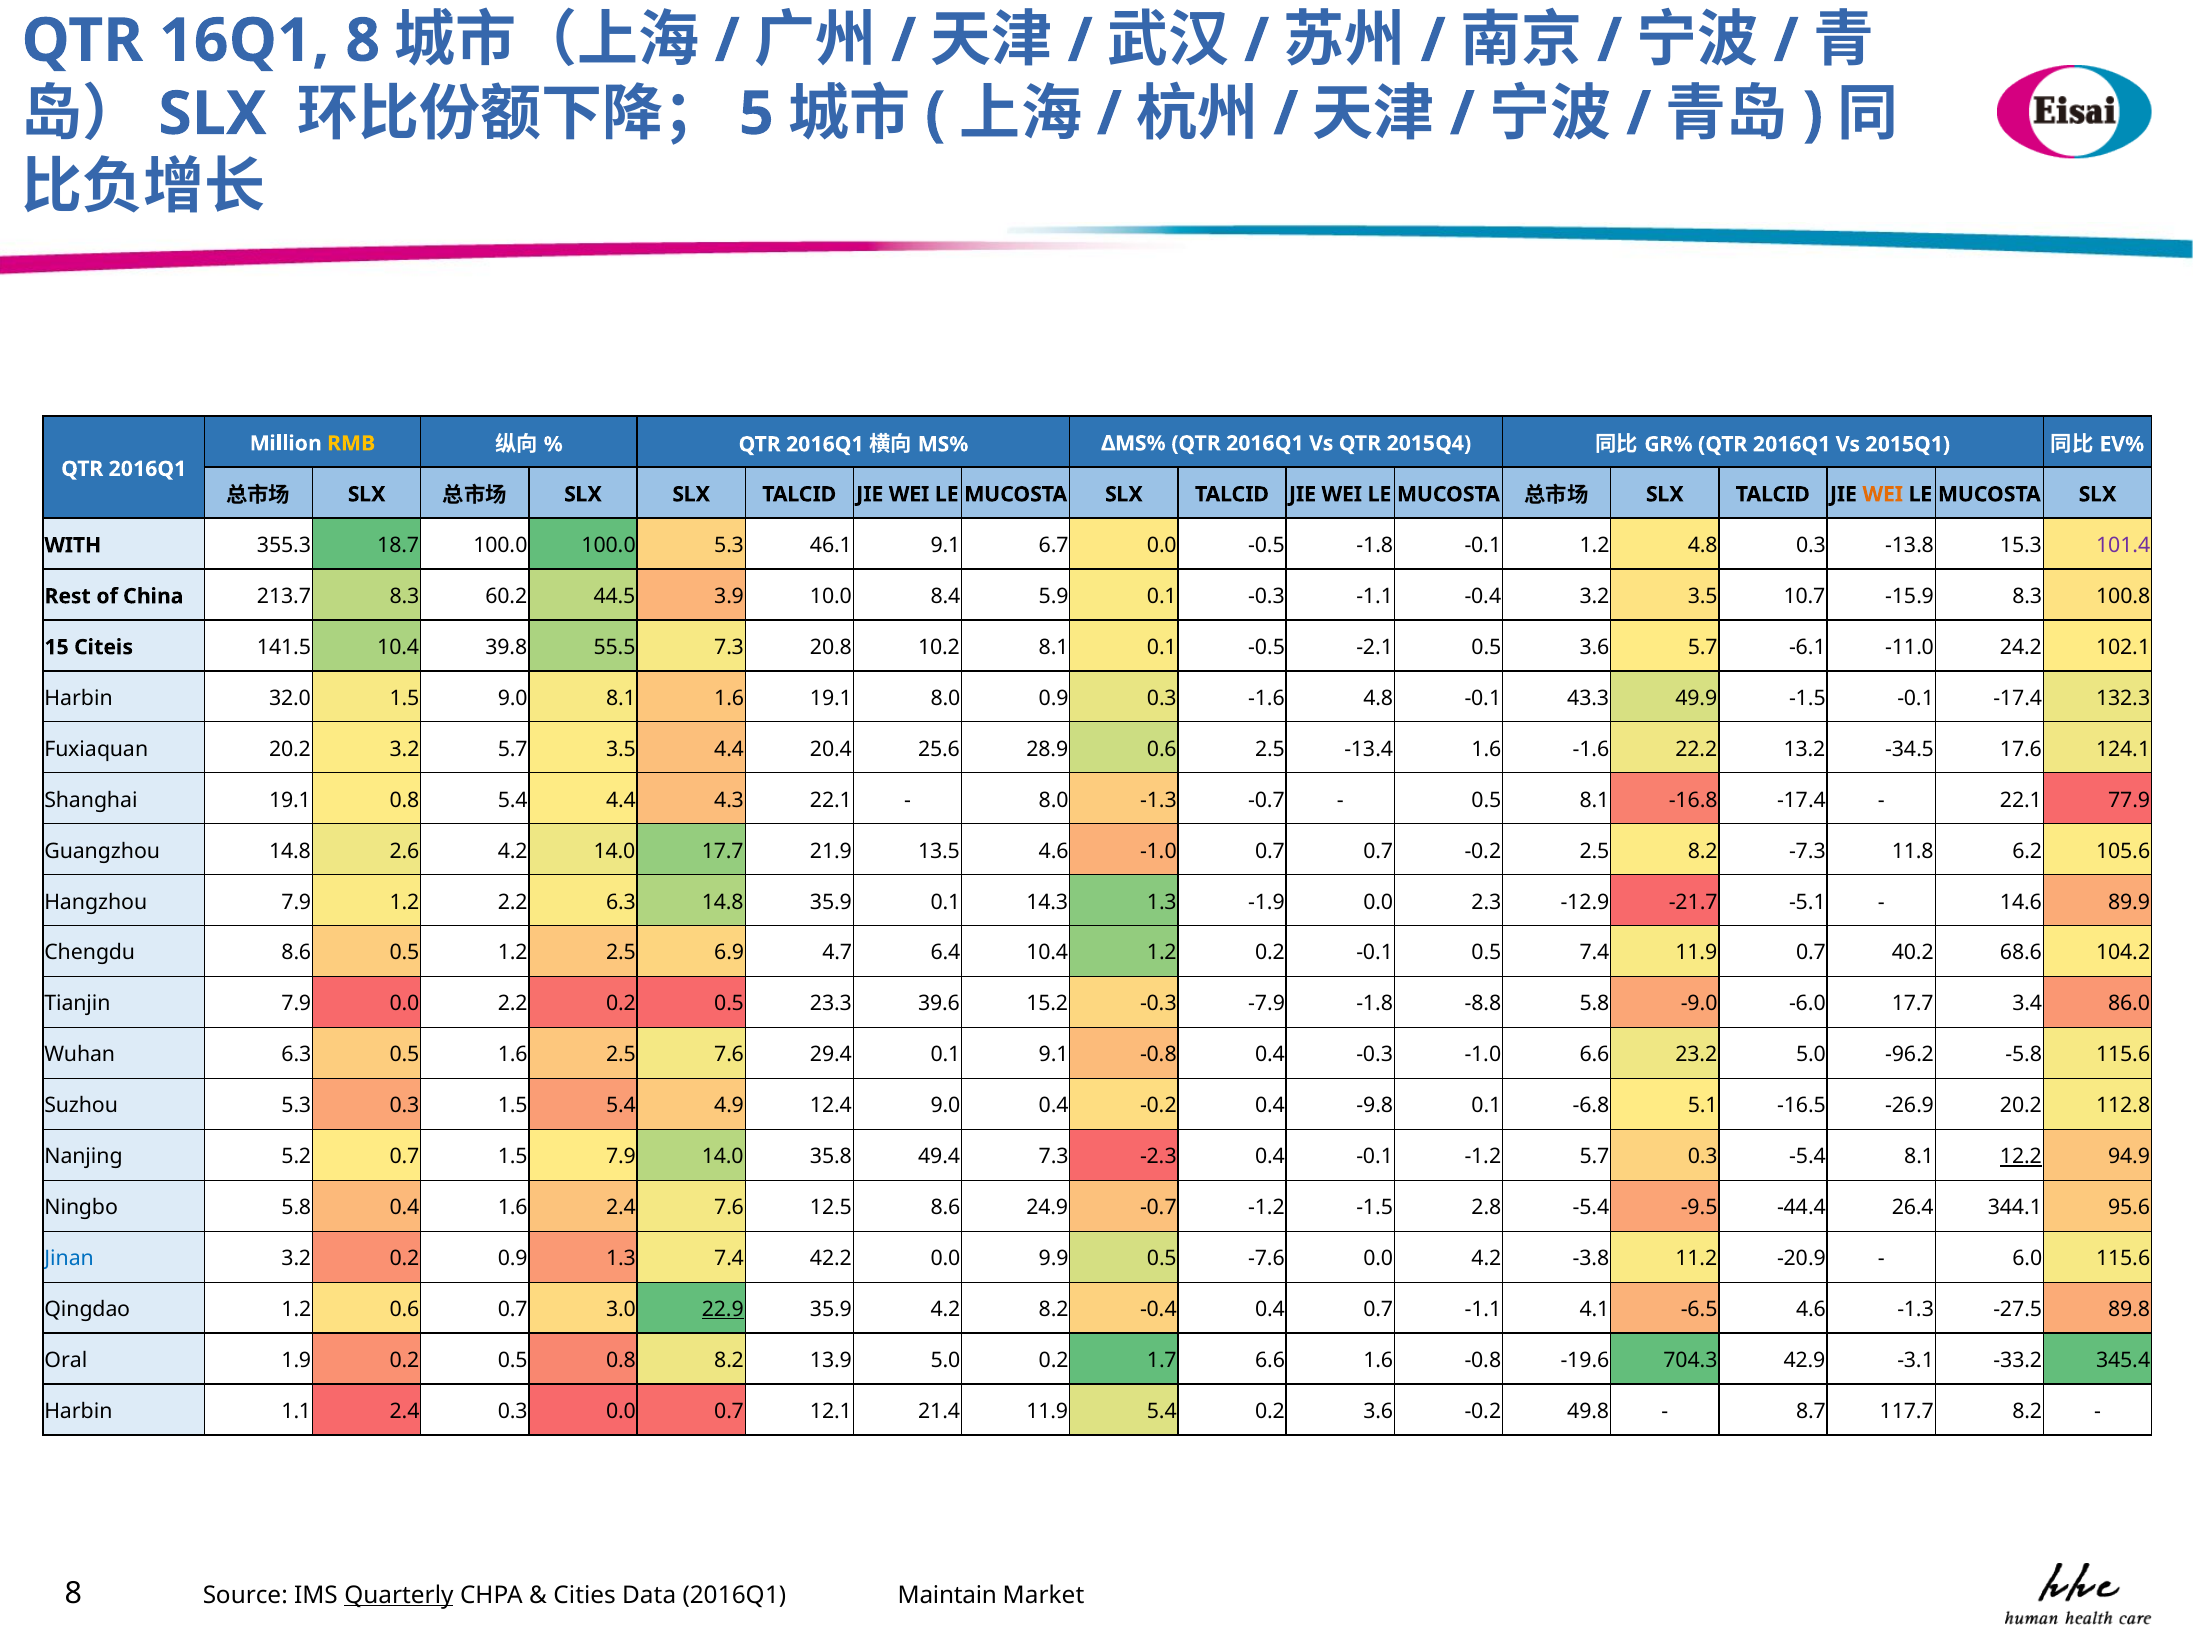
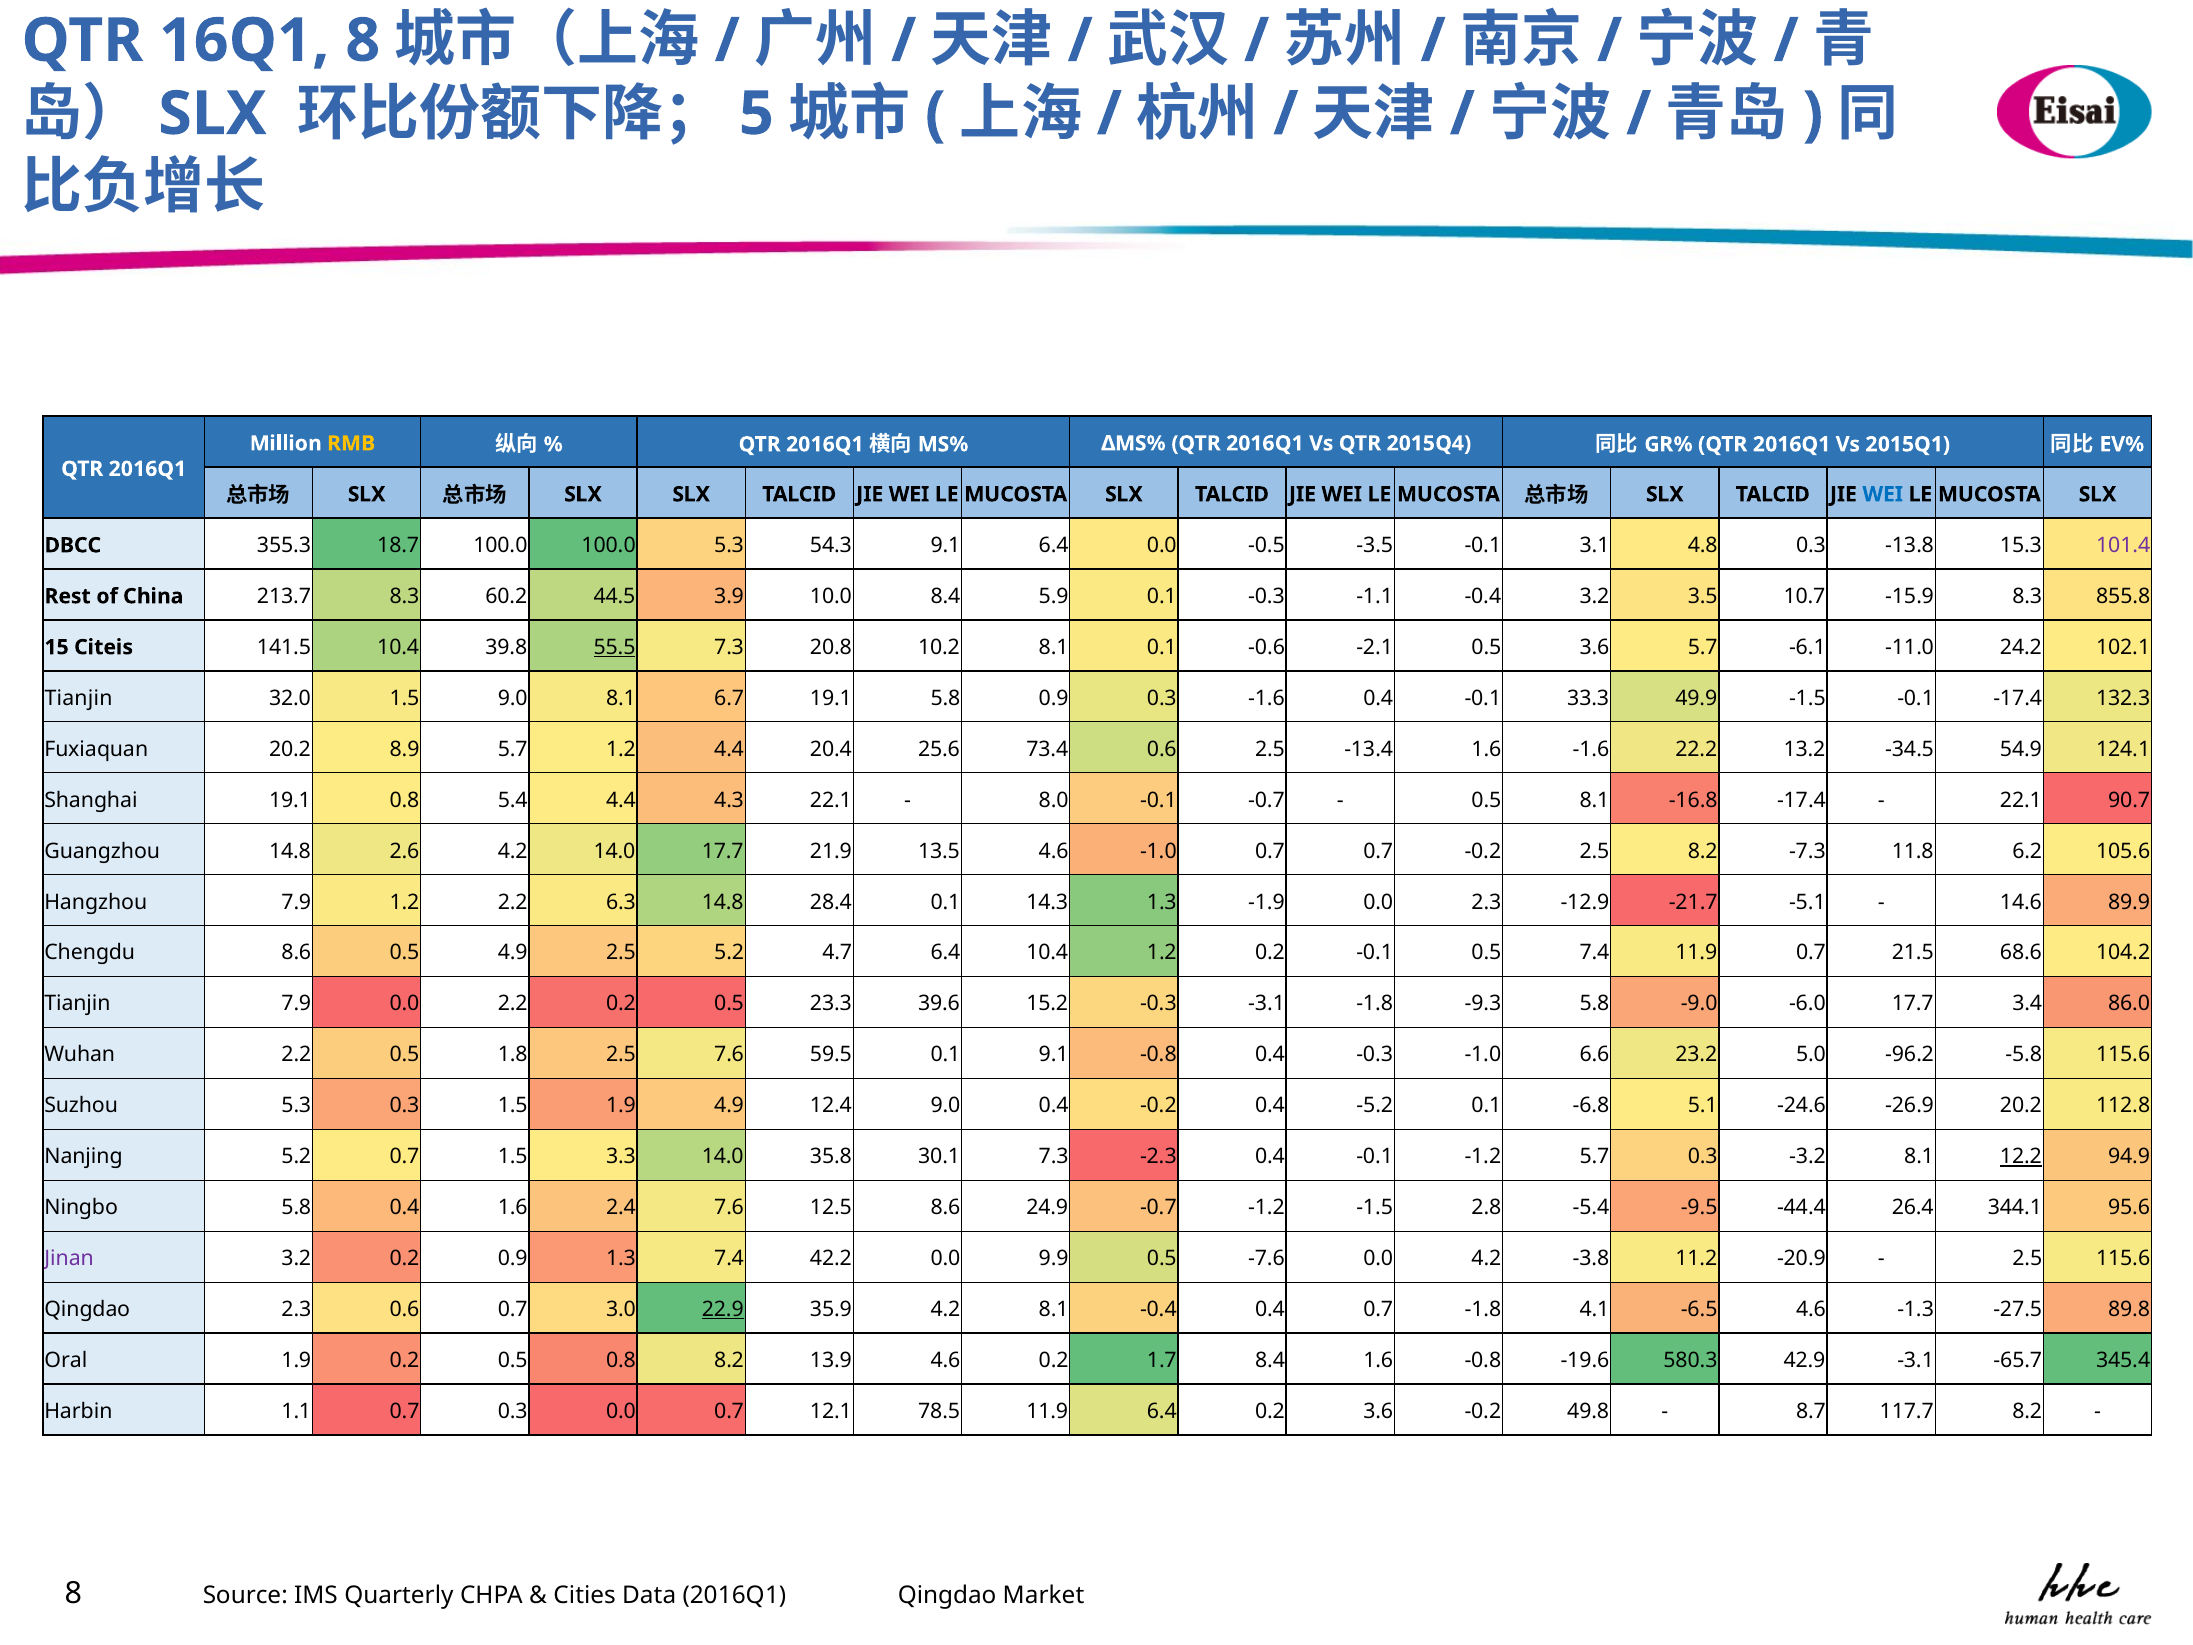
WEI colour: orange -> blue (1883, 494)
WITH: WITH -> DBCC (73, 545)
46.1: 46.1 -> 54.3 (831, 545)
9.1 6.7: 6.7 -> 6.4 (1054, 545)
-0.5 -1.8: -1.8 -> -3.5 (1375, 545)
-0.1 1.2: 1.2 -> 3.1 (1595, 545)
100.8: 100.8 -> 855.8 (2123, 596)
55.5 underline: none -> present (615, 647)
0.1 -0.5: -0.5 -> -0.6 (1267, 647)
Harbin: Harbin -> Tianjin (78, 698)
8.1 1.6: 1.6 -> 6.7 (729, 698)
19.1 8.0: 8.0 -> 5.8 (945, 698)
-1.6 4.8: 4.8 -> 0.4 (1378, 698)
43.3: 43.3 -> 33.3 (1588, 698)
20.2 3.2: 3.2 -> 8.9 (405, 749)
5.7 3.5: 3.5 -> 1.2 (621, 749)
28.9: 28.9 -> 73.4 (1047, 749)
17.6: 17.6 -> 54.9 (2021, 749)
8.0 -1.3: -1.3 -> -0.1 (1158, 800)
77.9: 77.9 -> 90.7 (2129, 800)
14.8 35.9: 35.9 -> 28.4 (831, 902)
0.5 1.2: 1.2 -> 4.9 (513, 953)
2.5 6.9: 6.9 -> 5.2 (729, 953)
40.2: 40.2 -> 21.5 (1913, 953)
-0.3 -7.9: -7.9 -> -3.1 (1267, 1004)
-8.8: -8.8 -> -9.3 (1483, 1004)
Wuhan 6.3: 6.3 -> 2.2 (296, 1055)
0.5 1.6: 1.6 -> 1.8 (513, 1055)
29.4: 29.4 -> 59.5 (831, 1055)
1.5 5.4: 5.4 -> 1.9 (621, 1106)
-9.8: -9.8 -> -5.2 (1375, 1106)
-16.5: -16.5 -> -24.6 (1801, 1106)
1.5 7.9: 7.9 -> 3.3 (621, 1157)
49.4: 49.4 -> 30.1 (939, 1157)
0.3 -5.4: -5.4 -> -3.2 (1807, 1157)
Jinan colour: blue -> purple (69, 1258)
6.0: 6.0 -> 2.5 (2027, 1258)
Qingdao 1.2: 1.2 -> 2.3 (296, 1309)
4.2 8.2: 8.2 -> 8.1 (1054, 1309)
0.7 -1.1: -1.1 -> -1.8 (1483, 1309)
13.9 5.0: 5.0 -> 4.6 (945, 1360)
1.7 6.6: 6.6 -> 8.4 (1270, 1360)
704.3: 704.3 -> 580.3 (1690, 1360)
-33.2: -33.2 -> -65.7 (2018, 1360)
1.1 2.4: 2.4 -> 0.7 (405, 1411)
21.4: 21.4 -> 78.5 (939, 1411)
11.9 5.4: 5.4 -> 6.4 (1162, 1411)
Quarterly underline: present -> none (399, 1595)
Maintain: Maintain -> Qingdao (947, 1595)
